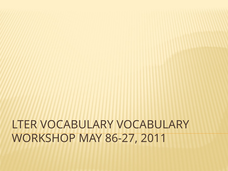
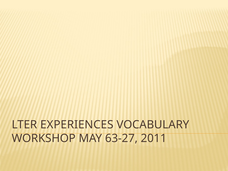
LTER VOCABULARY: VOCABULARY -> EXPERIENCES (77, 125)
86-27: 86-27 -> 63-27 (121, 138)
